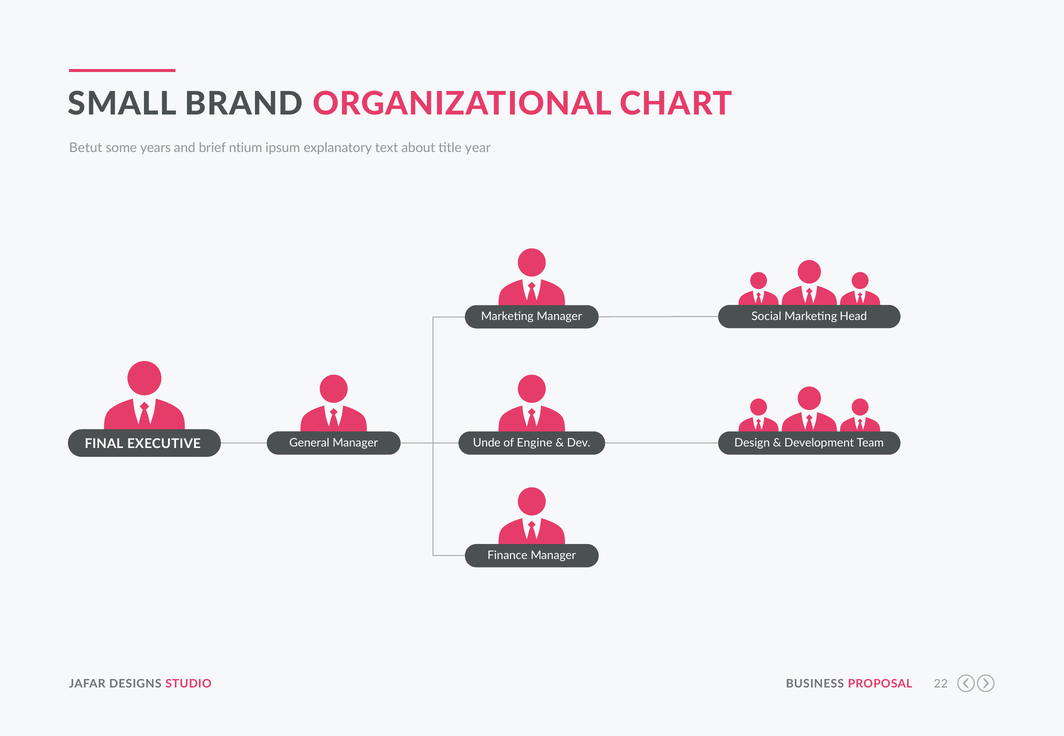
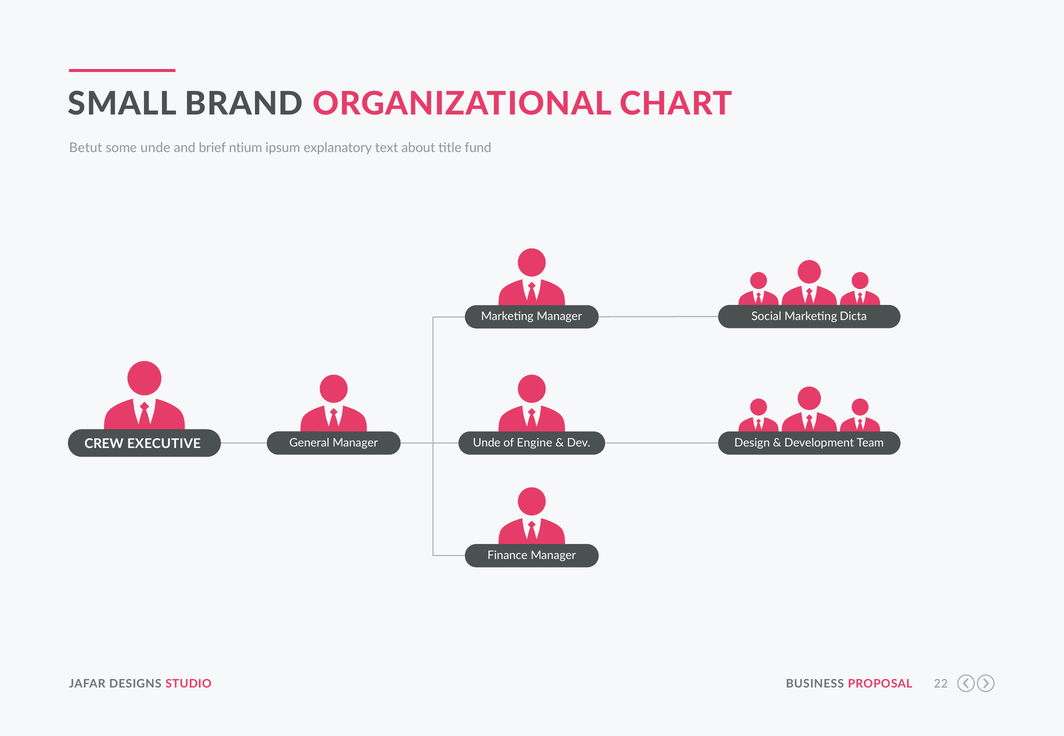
some years: years -> unde (155, 148)
year: year -> fund (478, 148)
Head: Head -> Dicta (853, 317)
FINAL: FINAL -> CREW (104, 444)
